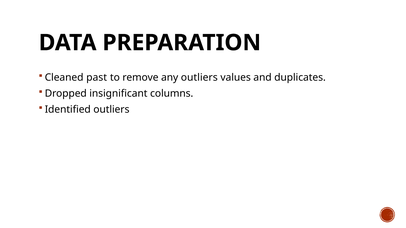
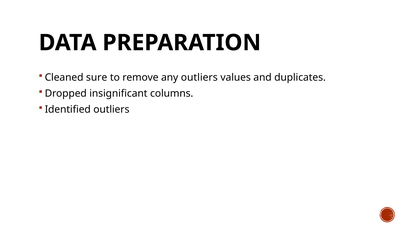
past: past -> sure (97, 78)
